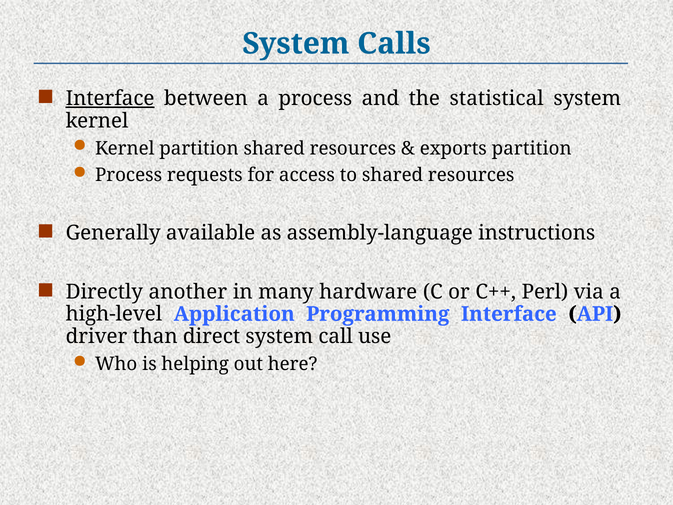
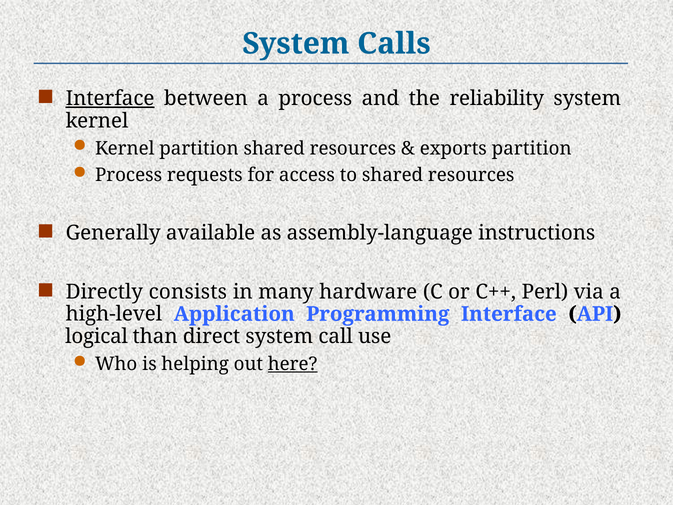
statistical: statistical -> reliability (497, 98)
another: another -> consists (188, 292)
driver: driver -> logical (97, 336)
here underline: none -> present (293, 364)
